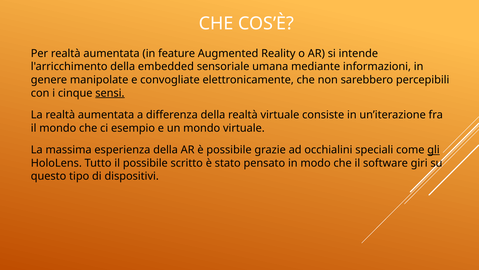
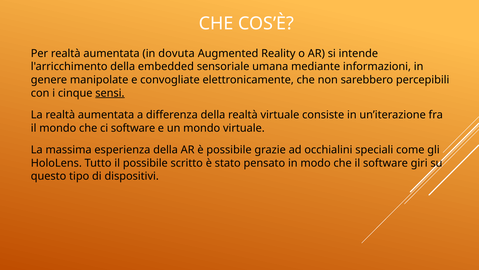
feature: feature -> dovuta (177, 53)
ci esempio: esempio -> software (133, 128)
gli underline: present -> none (434, 150)
